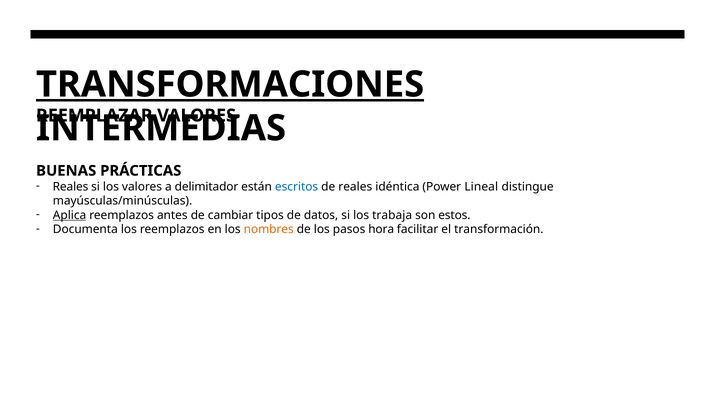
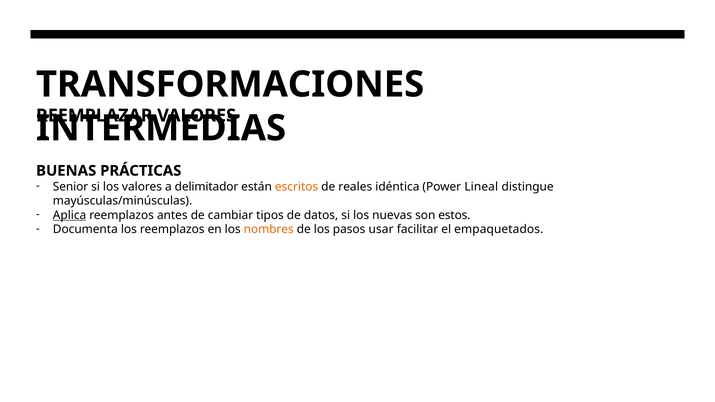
TRANSFORMACIONES underline: present -> none (230, 85)
Reales: Reales -> Senior (71, 187)
escritos colour: blue -> orange (297, 187)
trabaja: trabaja -> nuevas (392, 215)
hora: hora -> usar (381, 230)
transformación: transformación -> empaquetados (499, 230)
